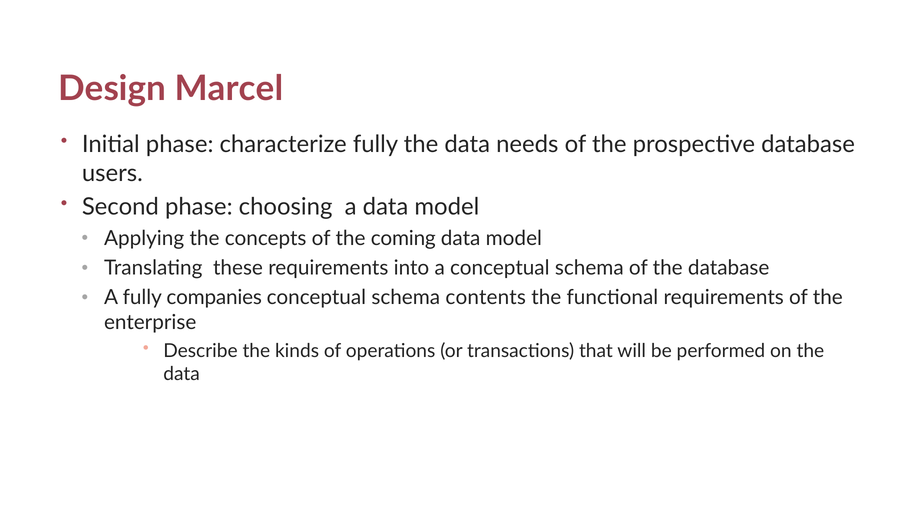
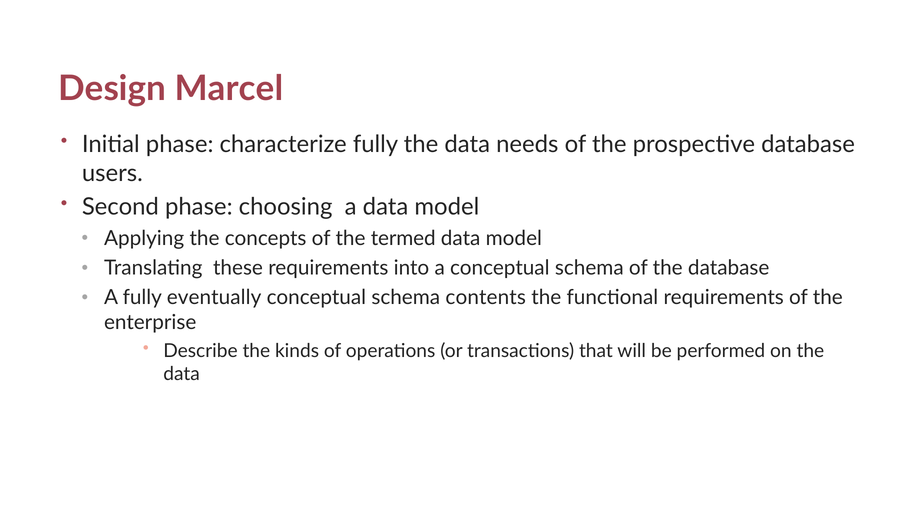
coming: coming -> termed (403, 238)
companies: companies -> eventually (214, 298)
